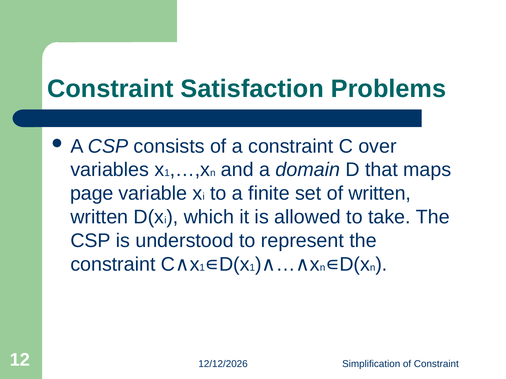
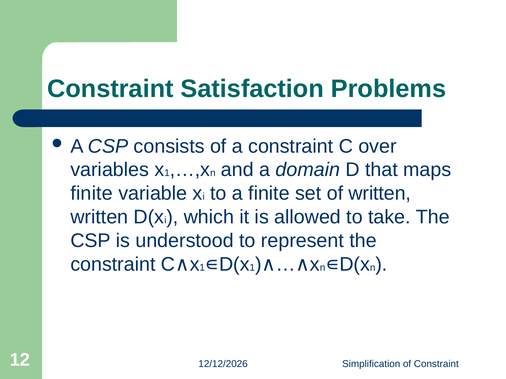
page: page -> finite (92, 194)
